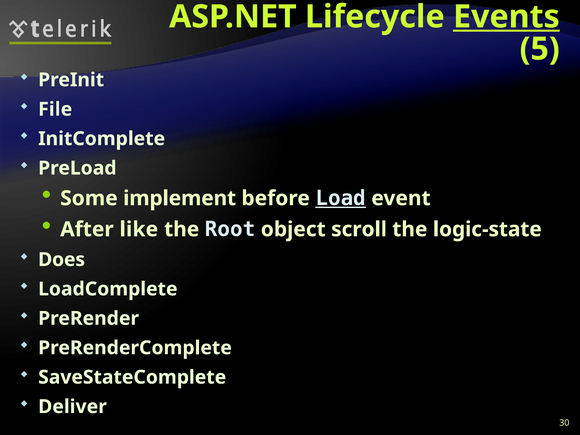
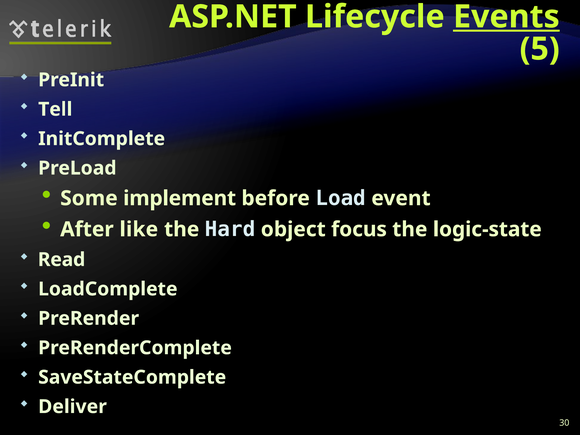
File: File -> Tell (55, 109)
Load underline: present -> none (341, 198)
Root: Root -> Hard (230, 229)
scroll: scroll -> focus (359, 229)
Does: Does -> Read (62, 260)
